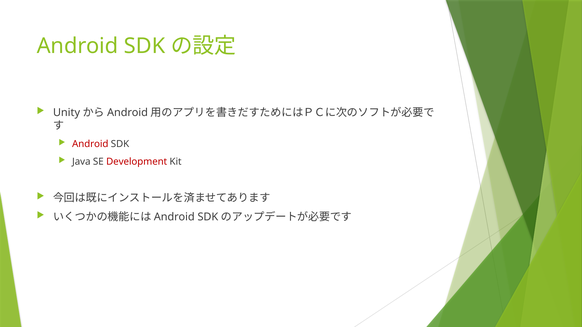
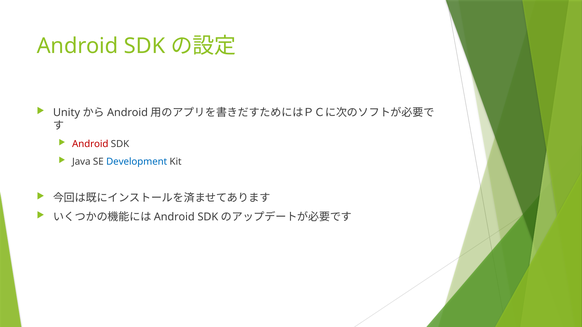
Development colour: red -> blue (137, 162)
